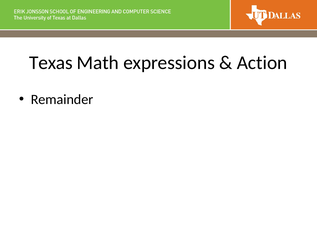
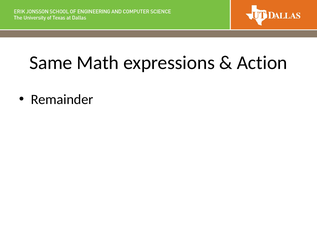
Texas: Texas -> Same (51, 63)
